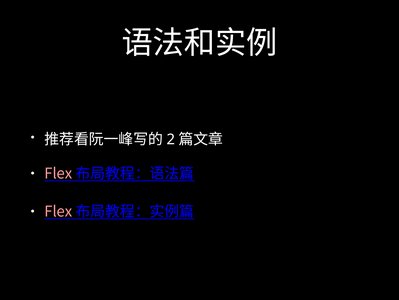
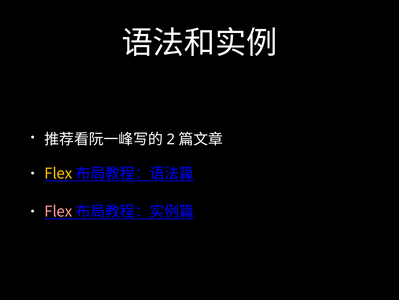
Flex colour: pink -> yellow (58, 173)
